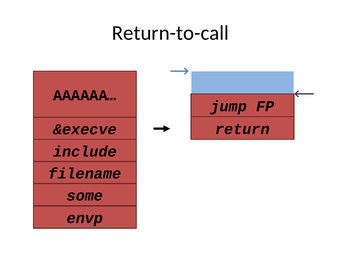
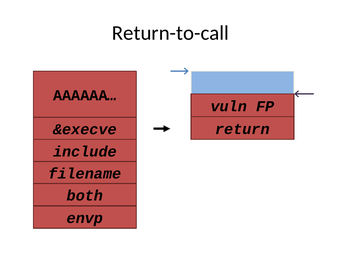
jump: jump -> vuln (229, 106)
some: some -> both (85, 195)
